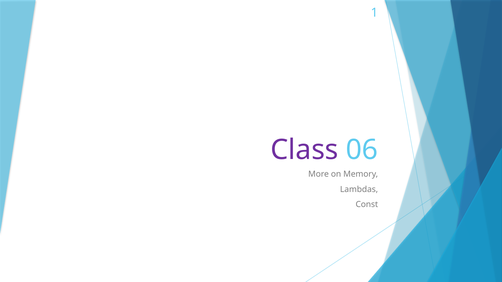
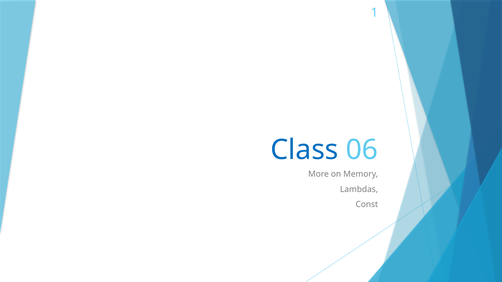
Class colour: purple -> blue (304, 150)
